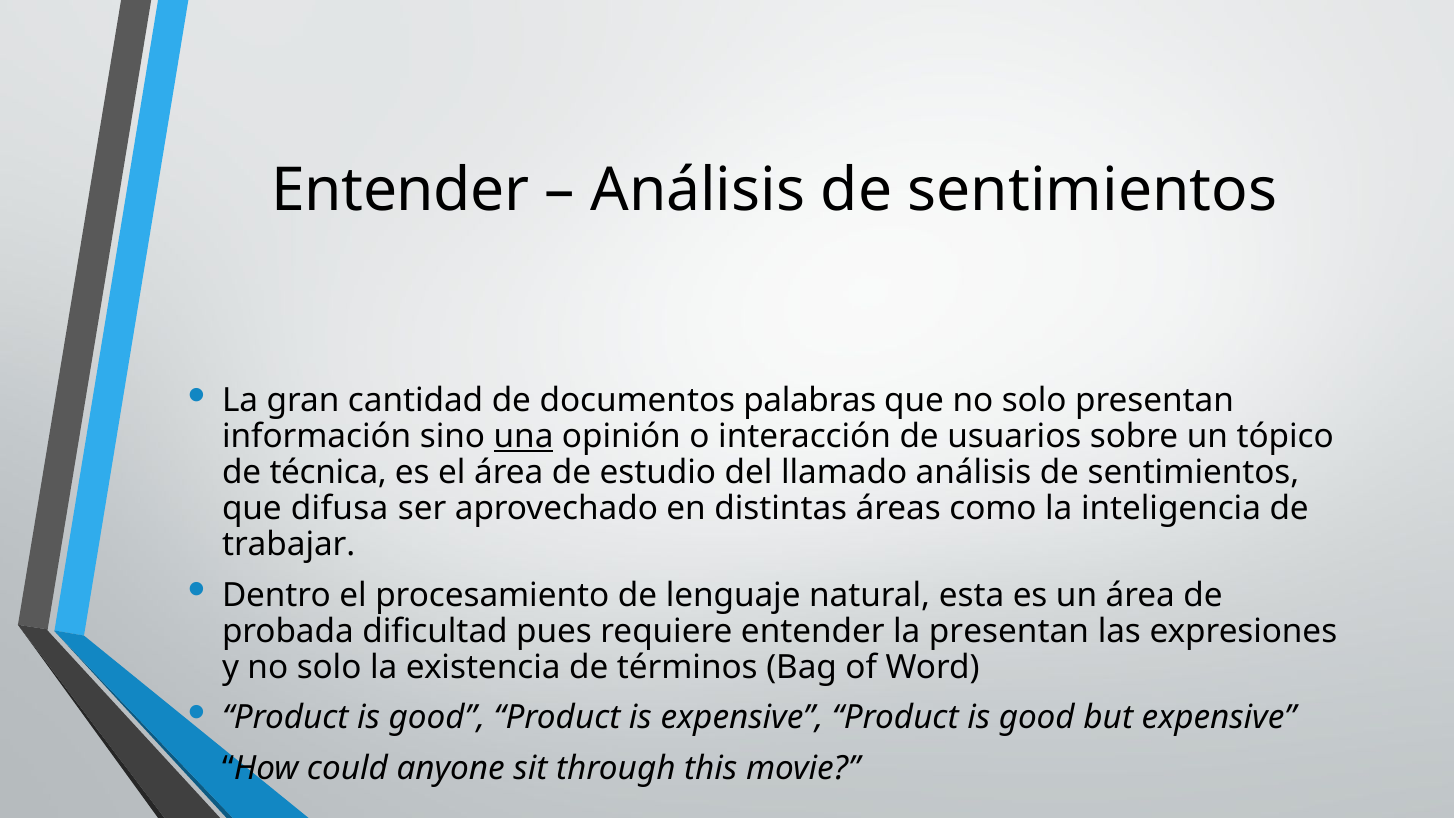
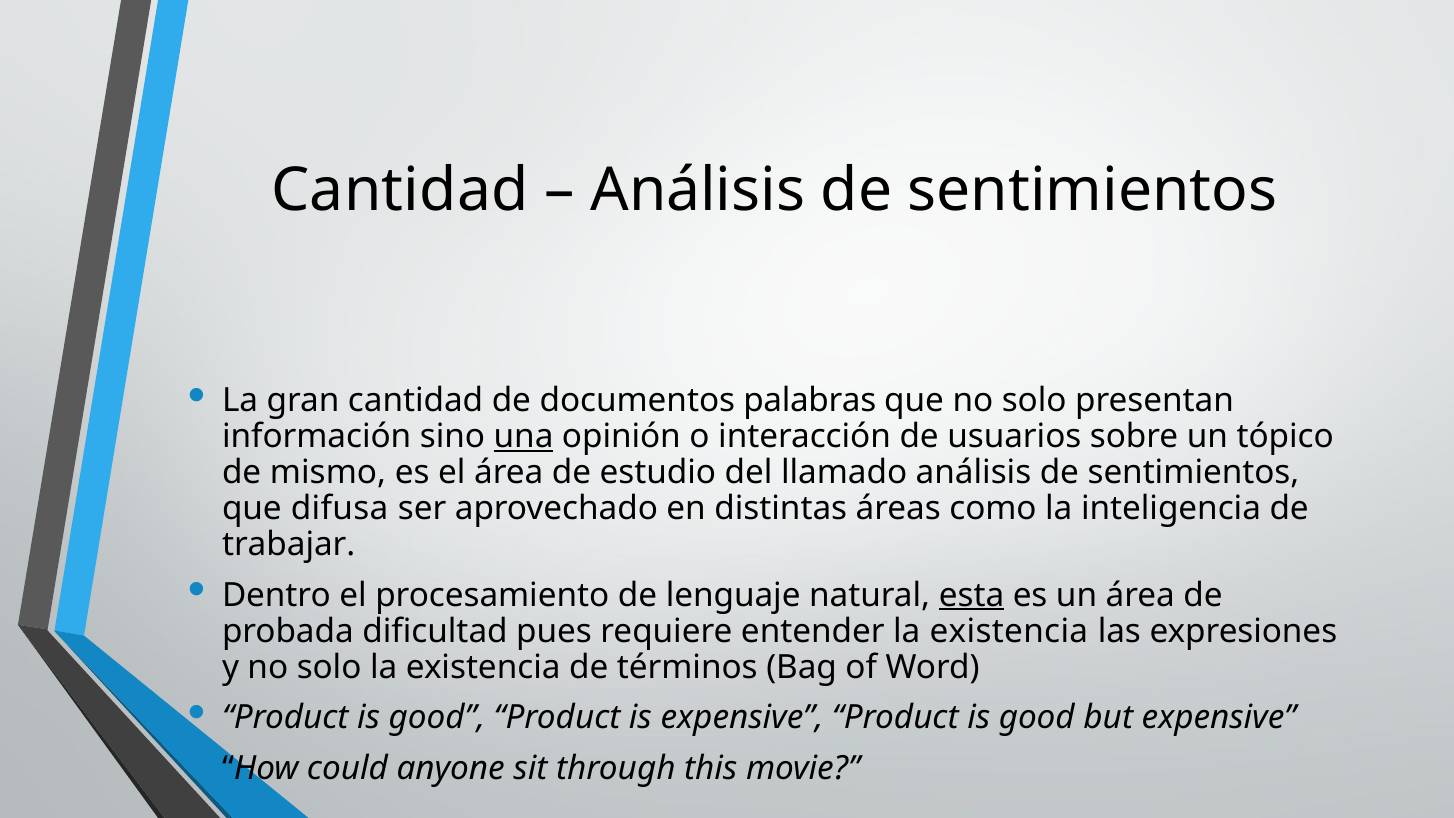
Entender: Entender -> Cantidad (400, 191)
técnica: técnica -> mismo (328, 472)
esta underline: none -> present (972, 595)
entender la presentan: presentan -> existencia (1009, 631)
